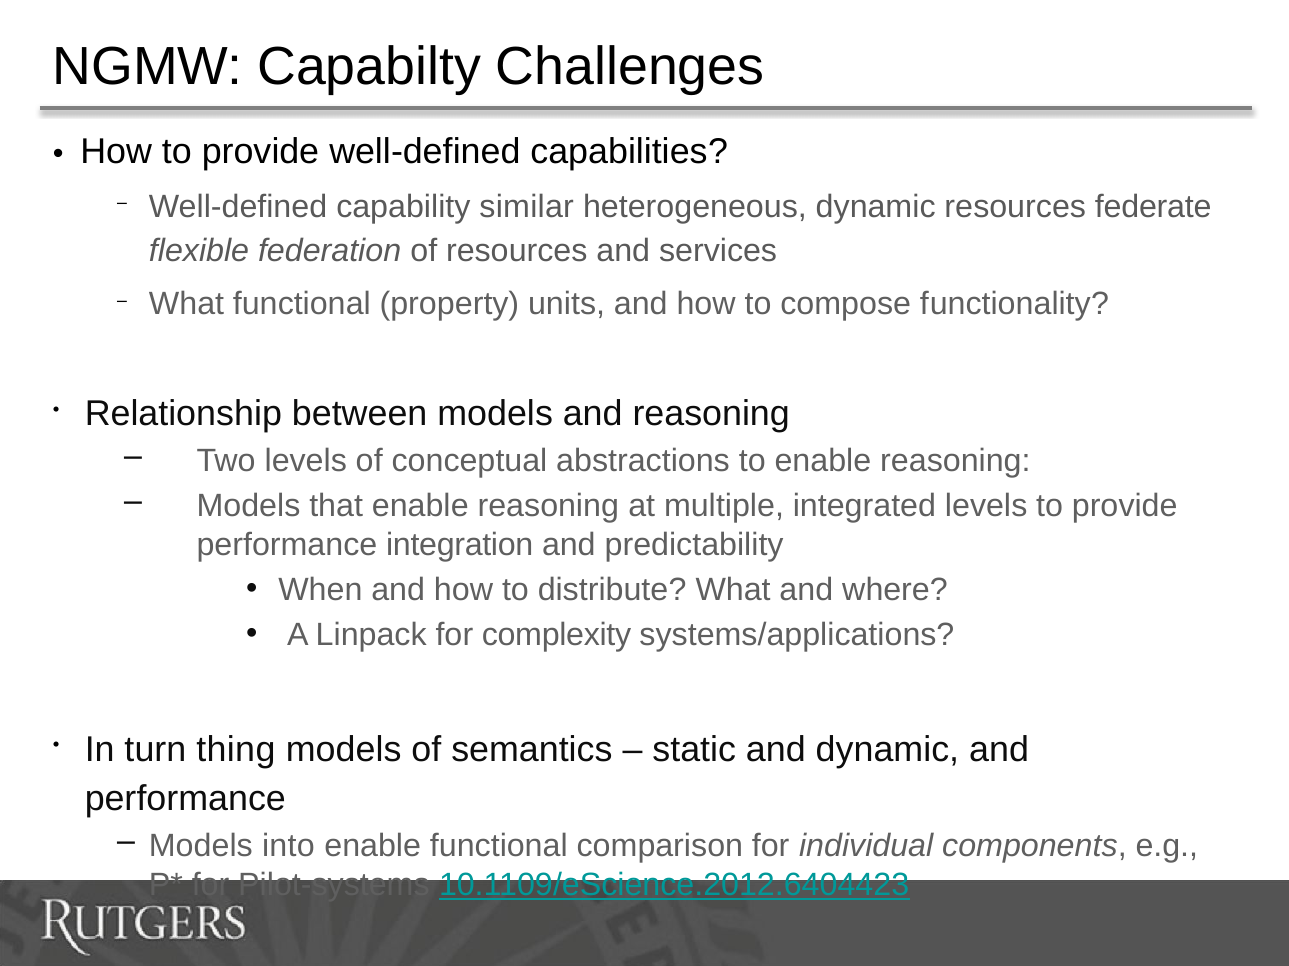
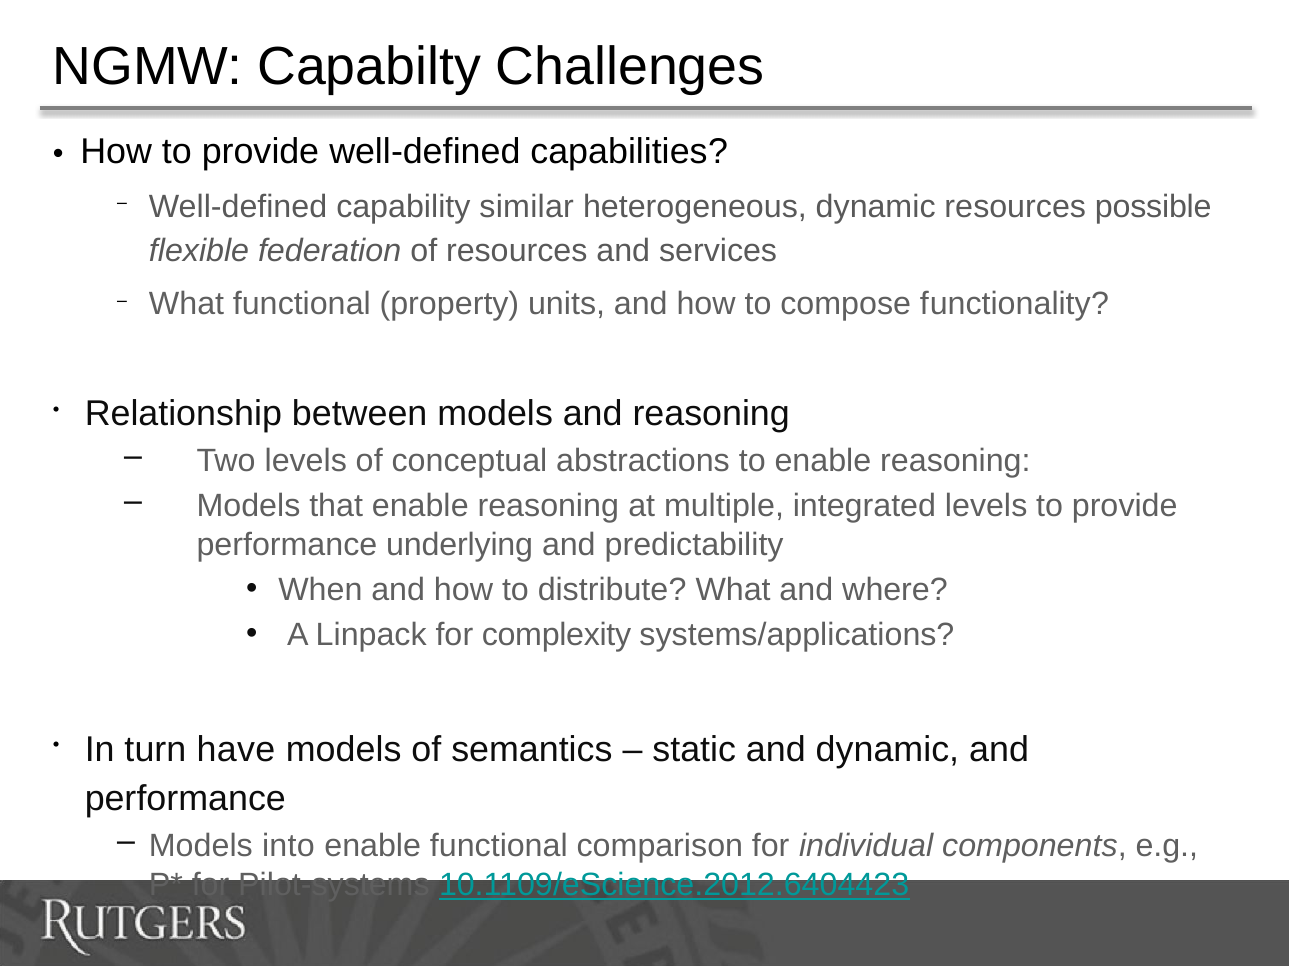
federate: federate -> possible (1153, 207)
integration: integration -> underlying (460, 545)
thing: thing -> have (236, 750)
